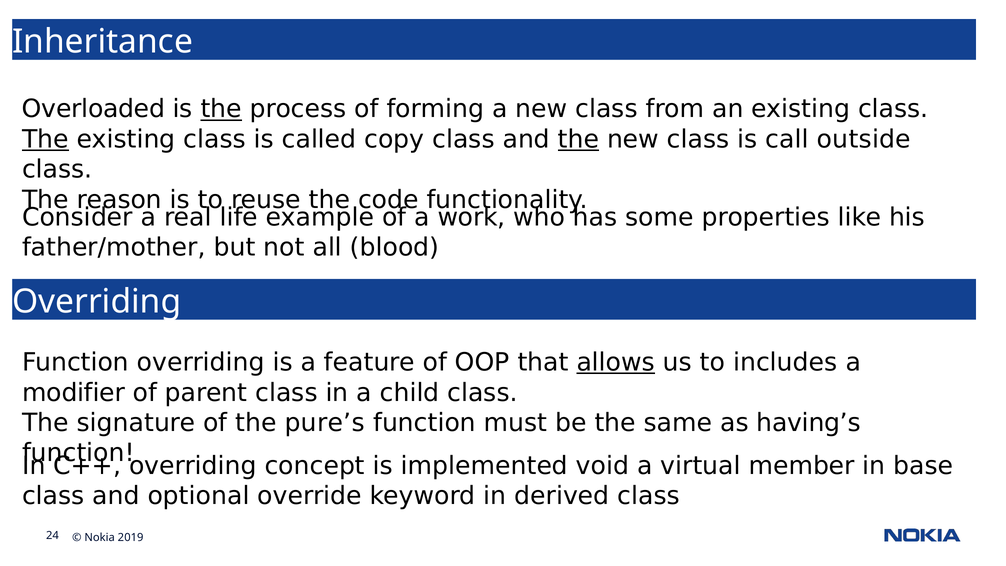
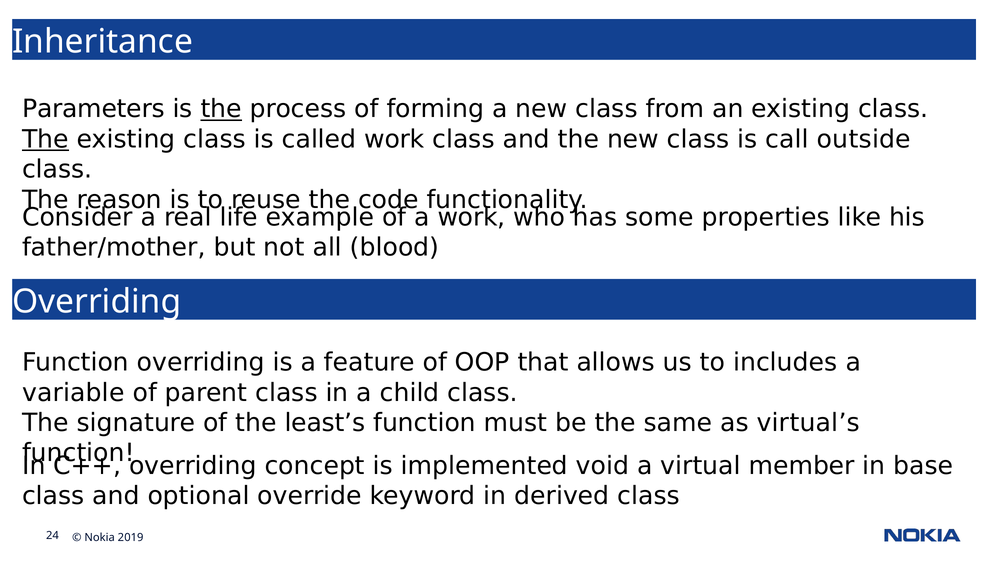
Overloaded: Overloaded -> Parameters (93, 109)
called copy: copy -> work (394, 139)
the underline: present -> none (578, 139)
allows underline: present -> none (616, 363)
modifier: modifier -> variable (73, 393)
pure’s: pure’s -> least’s (325, 423)
having’s: having’s -> virtual’s (808, 423)
